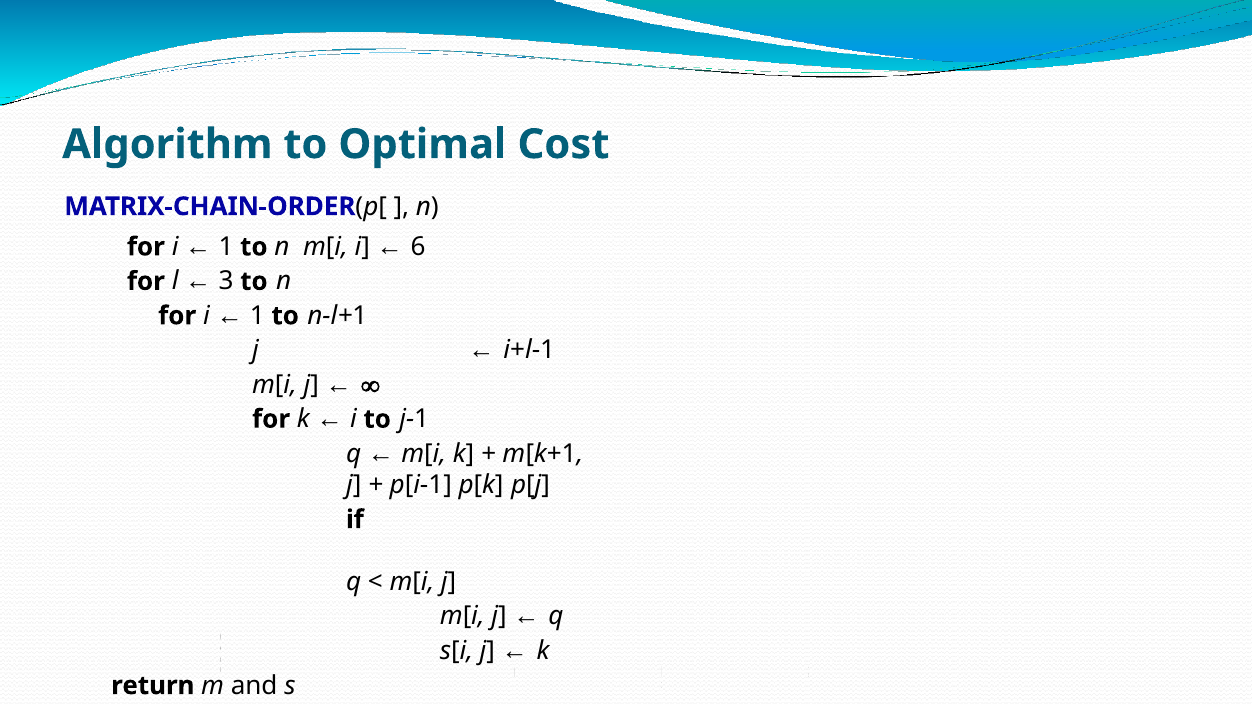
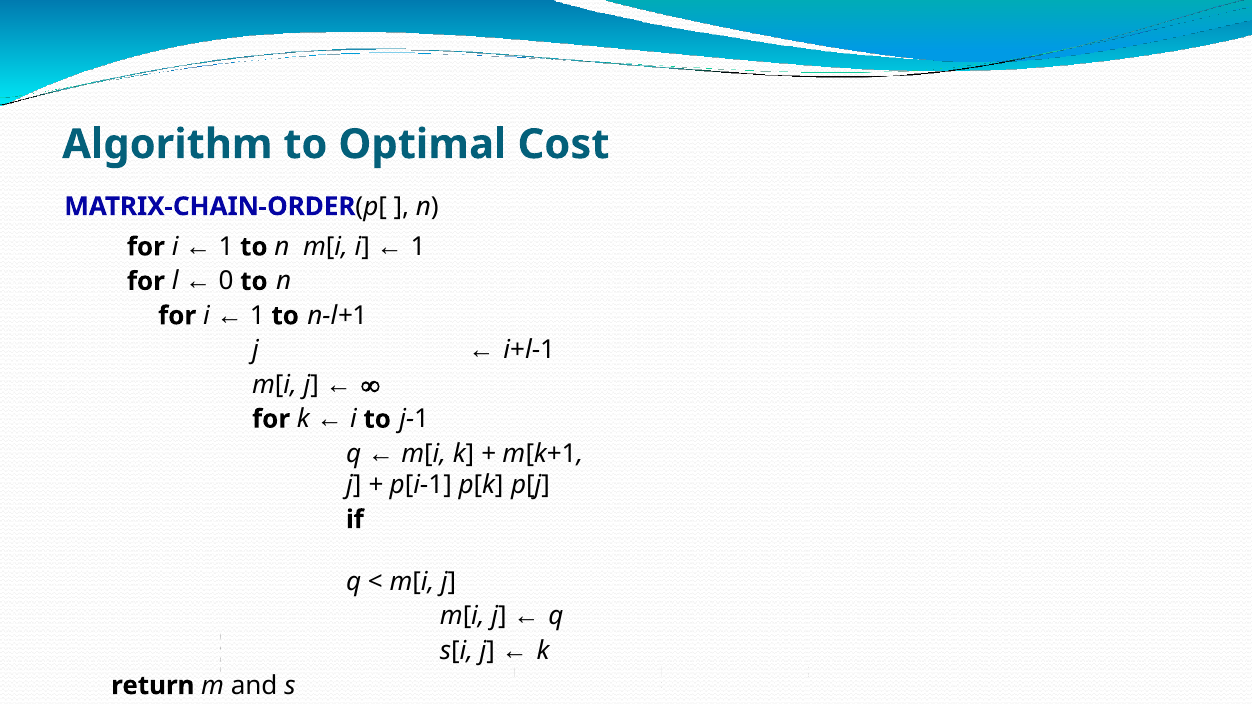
6: 6 -> 1 (418, 247)
3: 3 -> 0 (226, 281)
